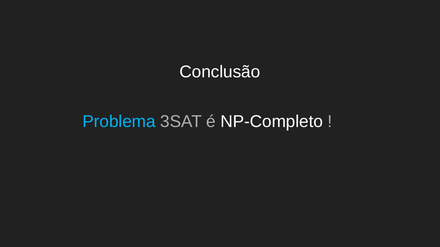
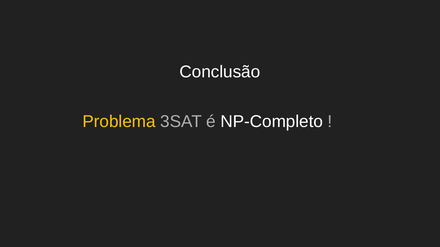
Problema colour: light blue -> yellow (119, 122)
